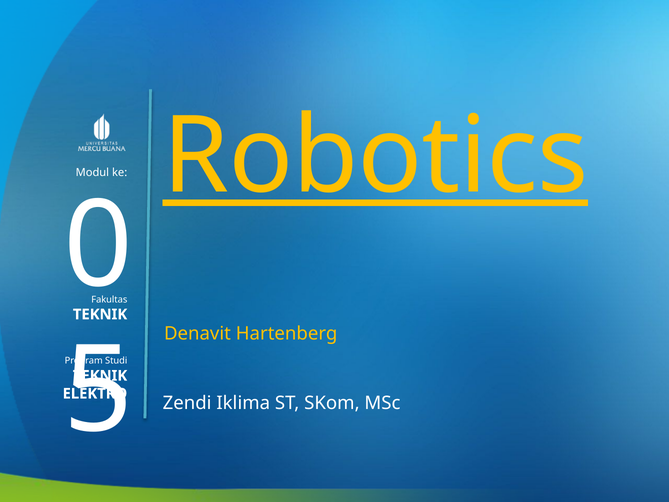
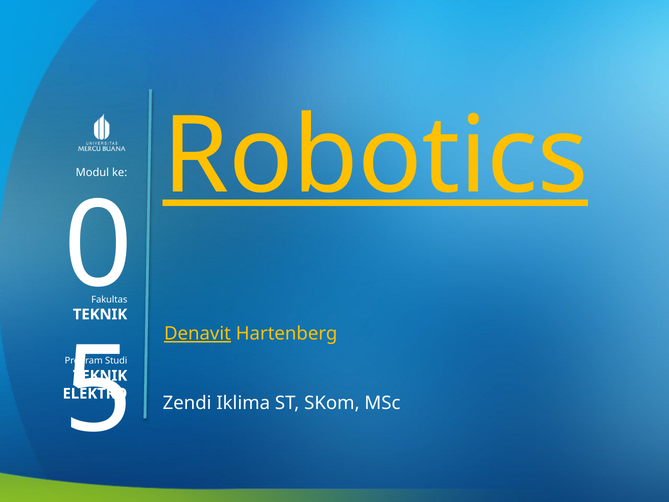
Denavit underline: none -> present (197, 334)
